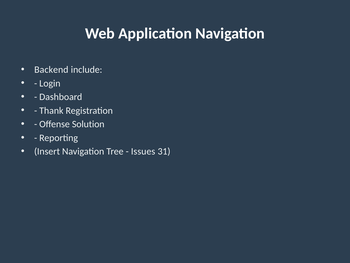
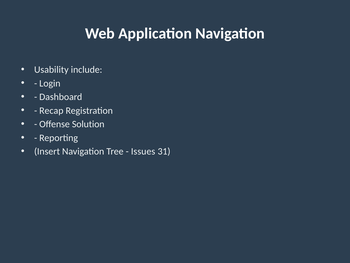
Backend: Backend -> Usability (51, 70)
Thank: Thank -> Recap (51, 110)
